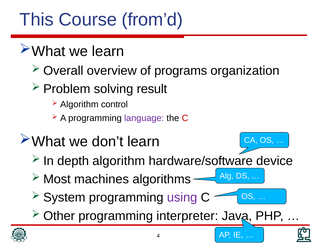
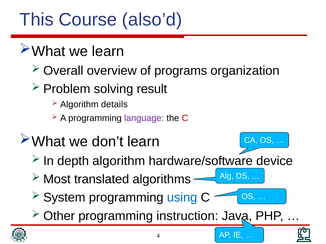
from’d: from’d -> also’d (152, 20)
control: control -> details (114, 105)
machines: machines -> translated (102, 180)
using colour: purple -> blue (182, 198)
interpreter: interpreter -> instruction (187, 216)
